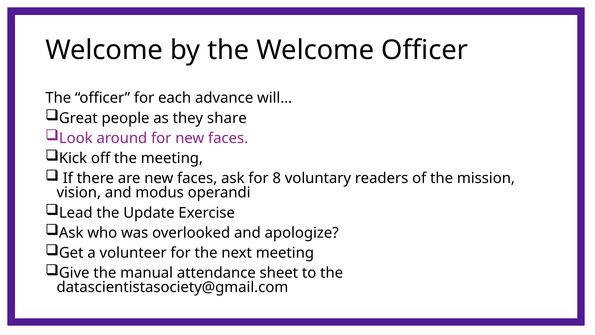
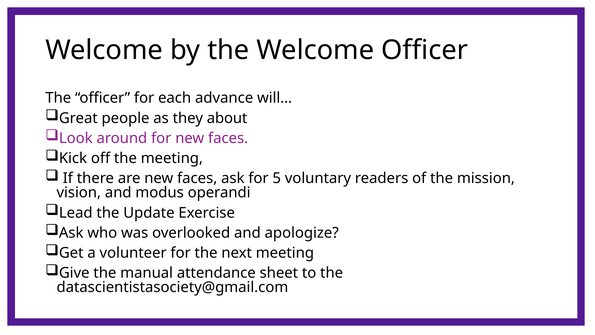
share: share -> about (227, 118)
8: 8 -> 5 (277, 178)
